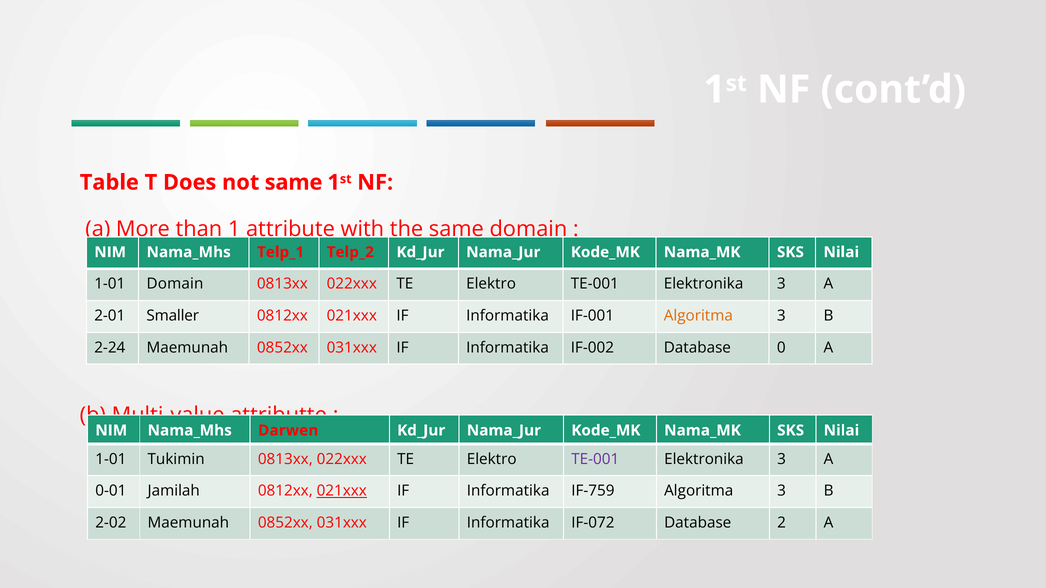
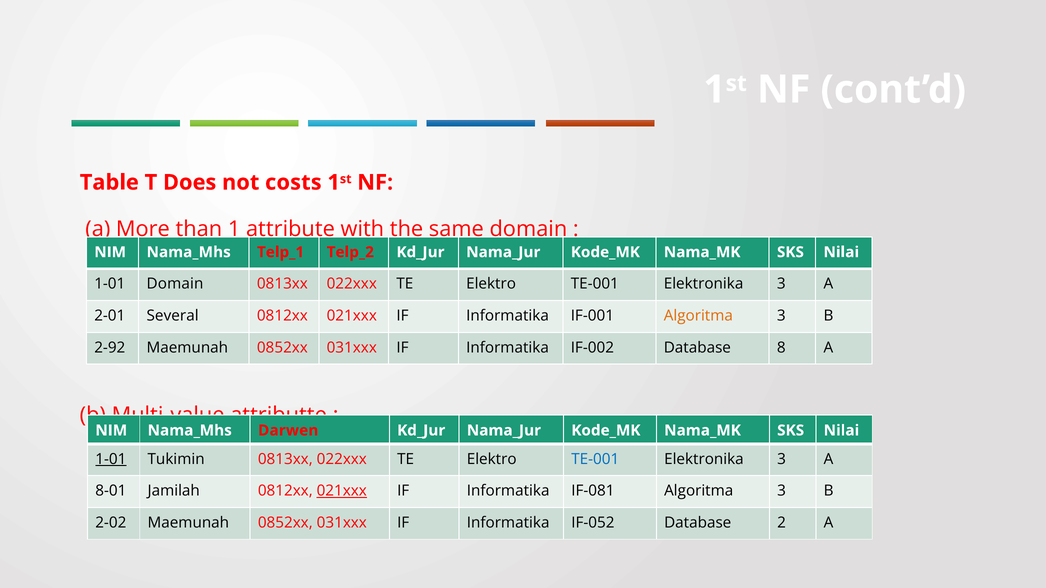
not same: same -> costs (293, 183)
Smaller: Smaller -> Several (173, 316)
2-24: 2-24 -> 2-92 (110, 348)
0: 0 -> 8 (781, 348)
1-01 underline: none -> present (111, 459)
TE-001 colour: purple -> blue (595, 459)
0-01: 0-01 -> 8-01 (111, 491)
IF-759: IF-759 -> IF-081 (593, 491)
IF-072: IF-072 -> IF-052 (593, 523)
